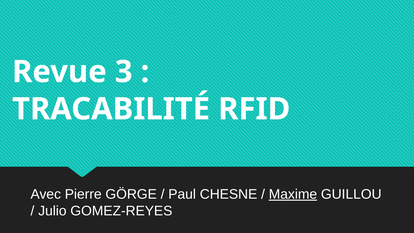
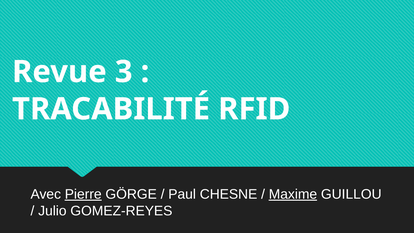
Pierre underline: none -> present (83, 194)
